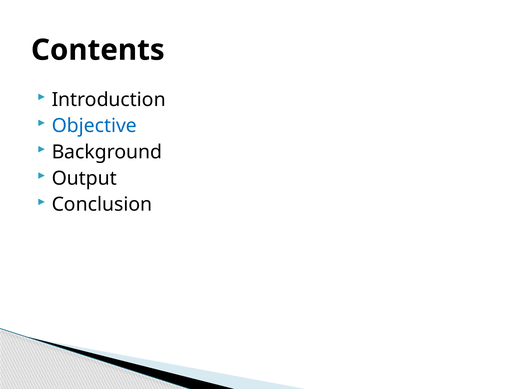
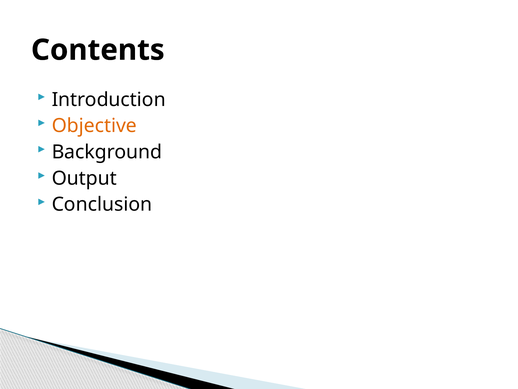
Objective colour: blue -> orange (94, 126)
